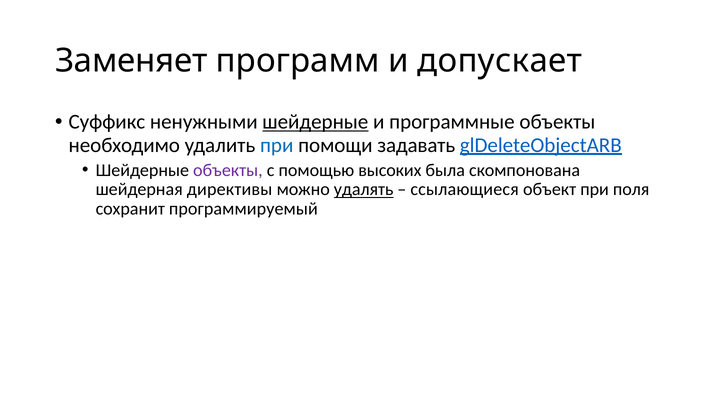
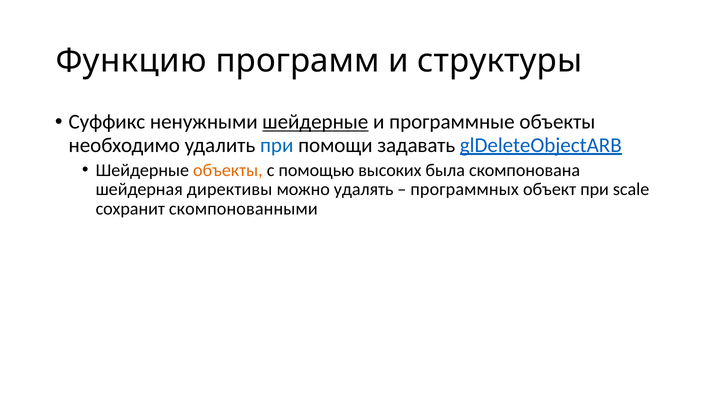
Заменяет: Заменяет -> Функцию (131, 61)
допускает: допускает -> структуры (500, 61)
объекты colour: purple -> orange (228, 170)
удалять underline: present -> none (364, 190)
ссылающиеся: ссылающиеся -> программных (465, 190)
поля: поля -> scale (631, 190)
программируемый: программируемый -> скомпонованными (243, 209)
